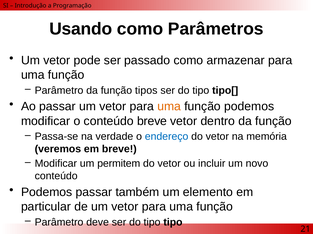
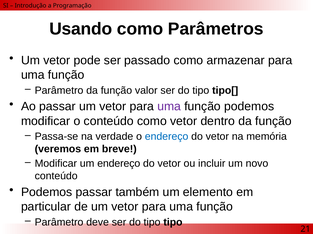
tipos: tipos -> valor (146, 91)
uma colour: orange -> purple (169, 107)
conteúdo breve: breve -> como (152, 121)
um permitem: permitem -> endereço (119, 164)
